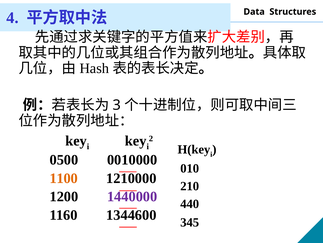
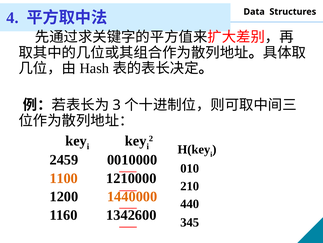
0500: 0500 -> 2459 (64, 159)
1440000 colour: purple -> orange (132, 196)
1344600: 1344600 -> 1342600 (131, 214)
